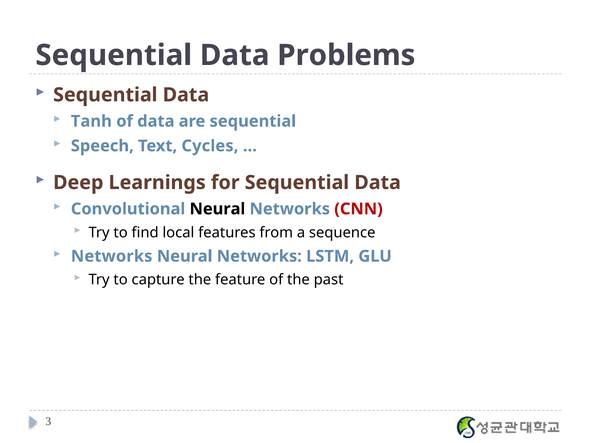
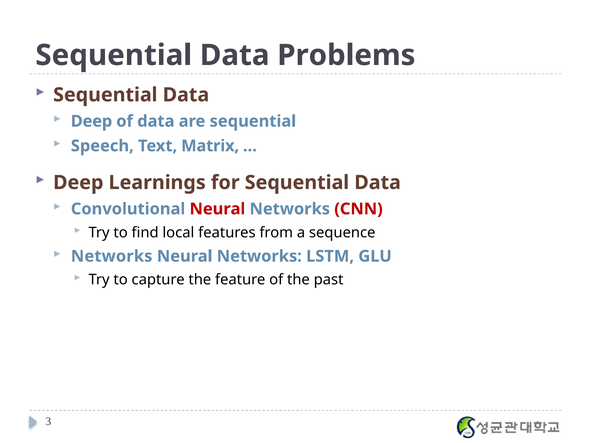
Tanh: Tanh -> Deep (91, 121)
Cycles: Cycles -> Matrix (210, 146)
Neural colour: black -> red (217, 209)
